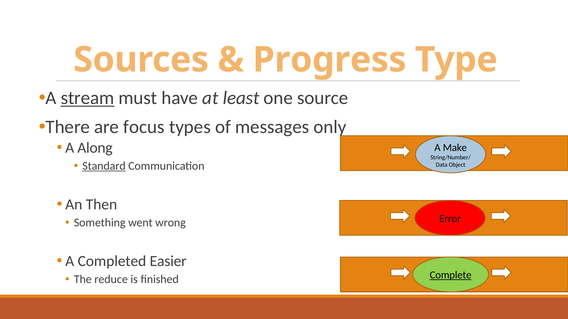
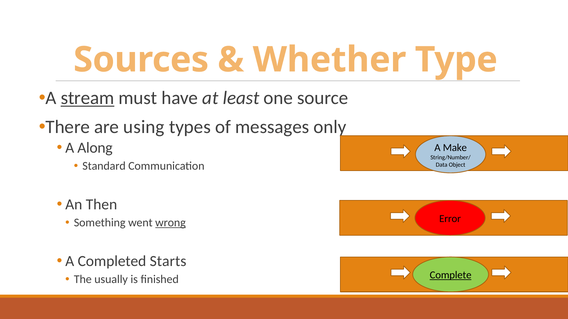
Progress: Progress -> Whether (329, 60)
focus: focus -> using (144, 127)
Standard underline: present -> none (104, 166)
wrong underline: none -> present (170, 223)
Easier: Easier -> Starts (168, 261)
reduce: reduce -> usually (111, 280)
